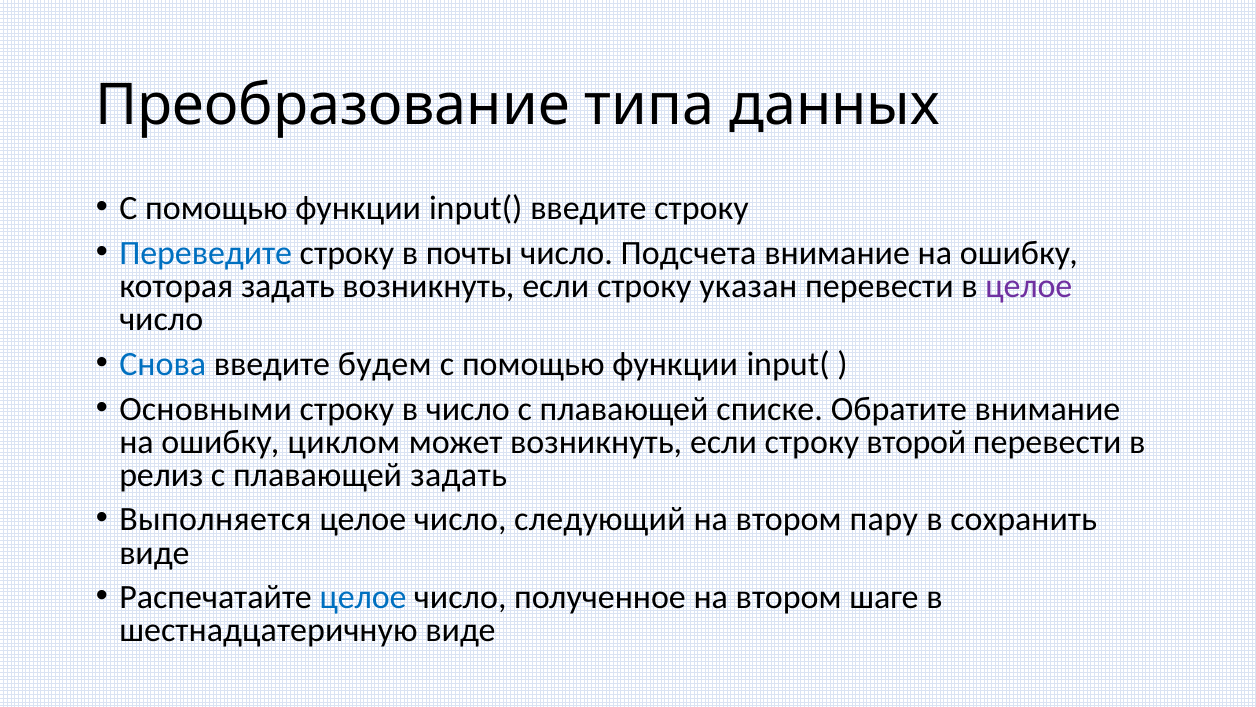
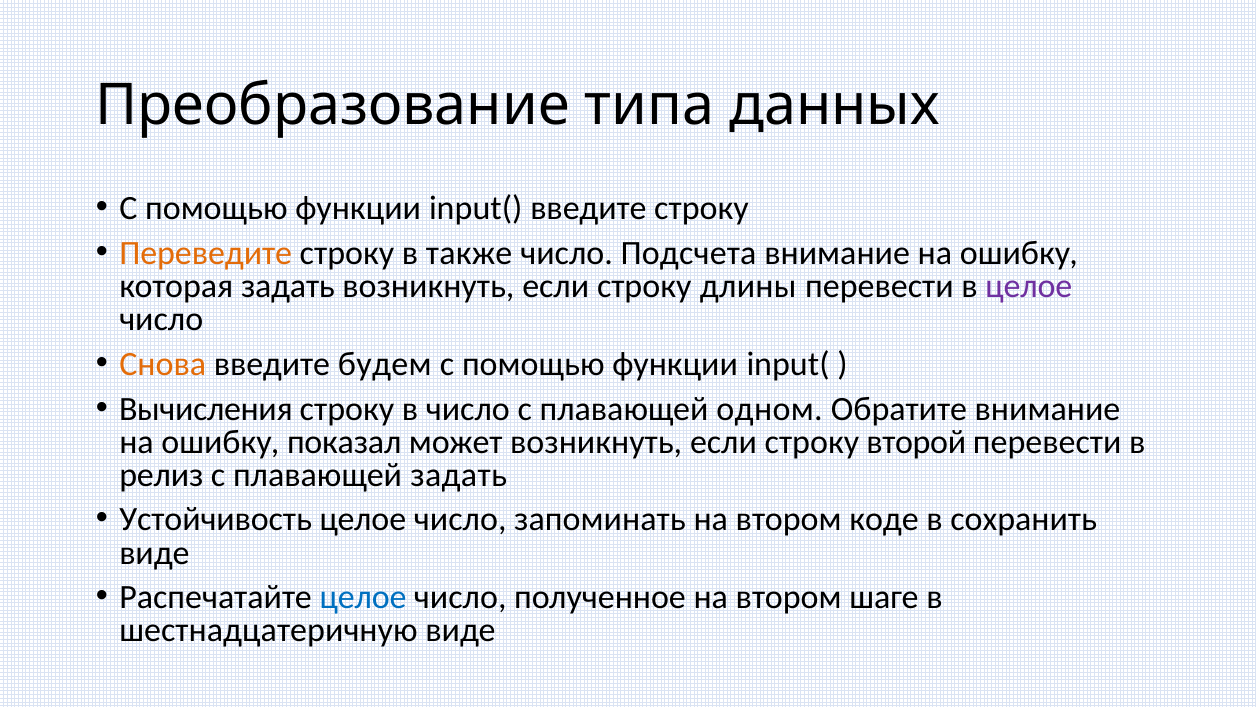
Переведите colour: blue -> orange (206, 253)
почты: почты -> также (469, 253)
указан: указан -> длины (748, 286)
Снова colour: blue -> orange (163, 364)
Основными: Основными -> Вычисления (206, 408)
списке: списке -> одном (770, 408)
циклом: циклом -> показал (344, 442)
Выполняется: Выполняется -> Устойчивость (216, 519)
следующий: следующий -> запоминать (600, 519)
пару: пару -> коде (884, 519)
